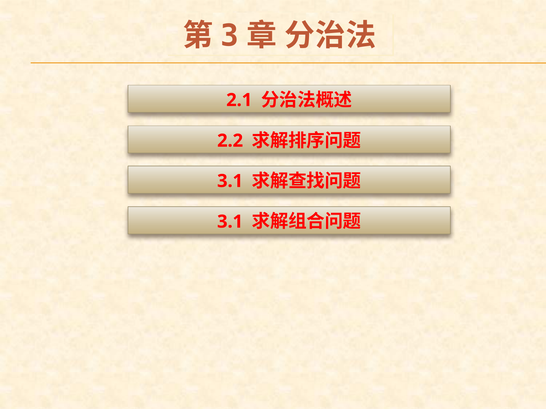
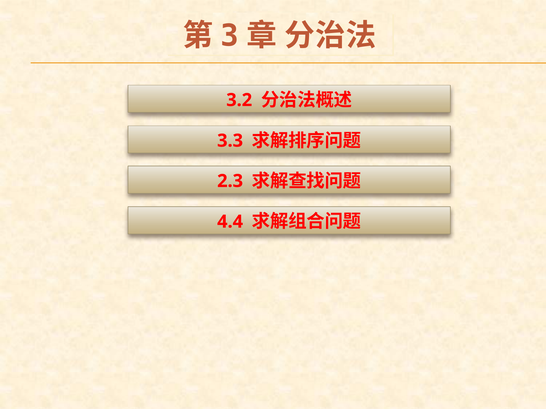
2.1: 2.1 -> 3.2 (239, 100)
2.2: 2.2 -> 3.3 (230, 141)
3.1: 3.1 -> 2.3 (230, 181)
3.1: 3.1 -> 4.4 (230, 222)
